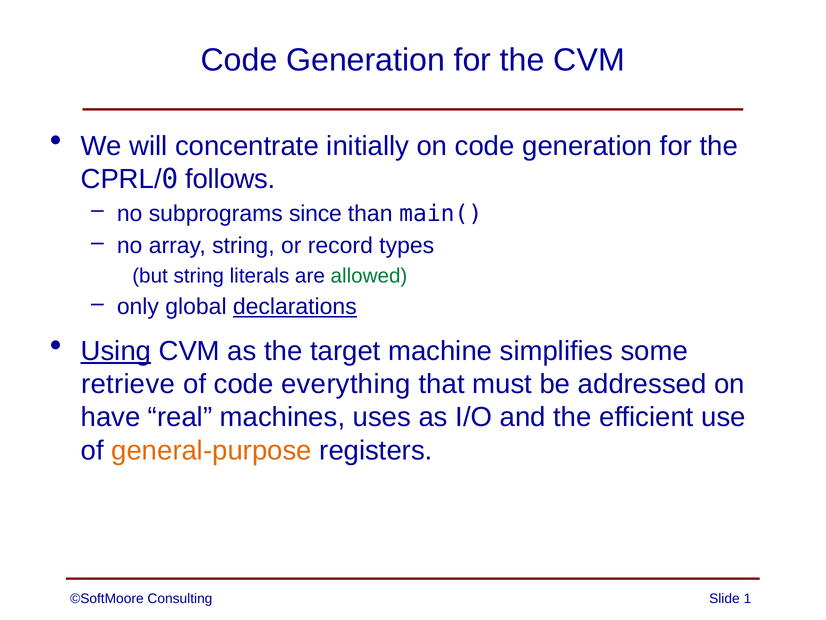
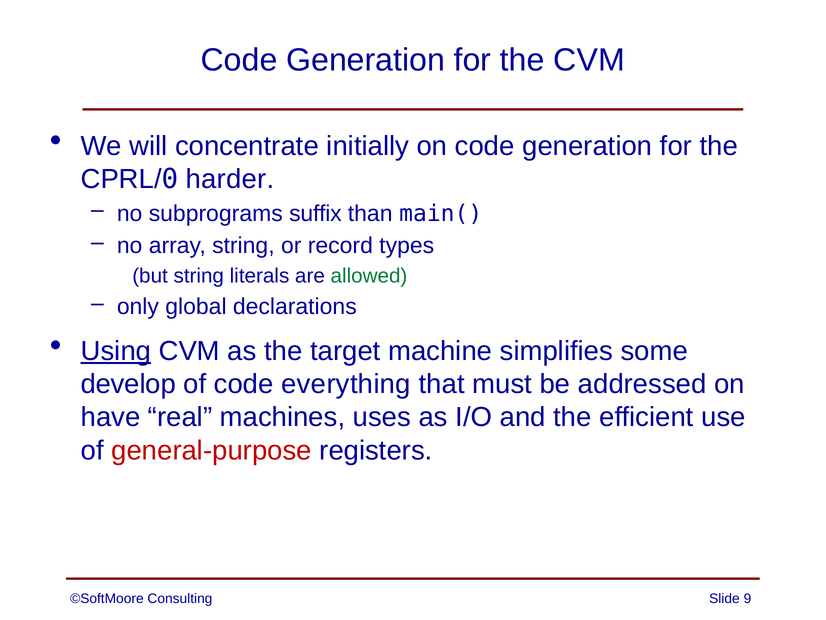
follows: follows -> harder (230, 179)
since: since -> suffix (315, 213)
declarations underline: present -> none (295, 307)
retrieve: retrieve -> develop (128, 384)
general-purpose colour: orange -> red (212, 450)
1: 1 -> 9 (747, 598)
